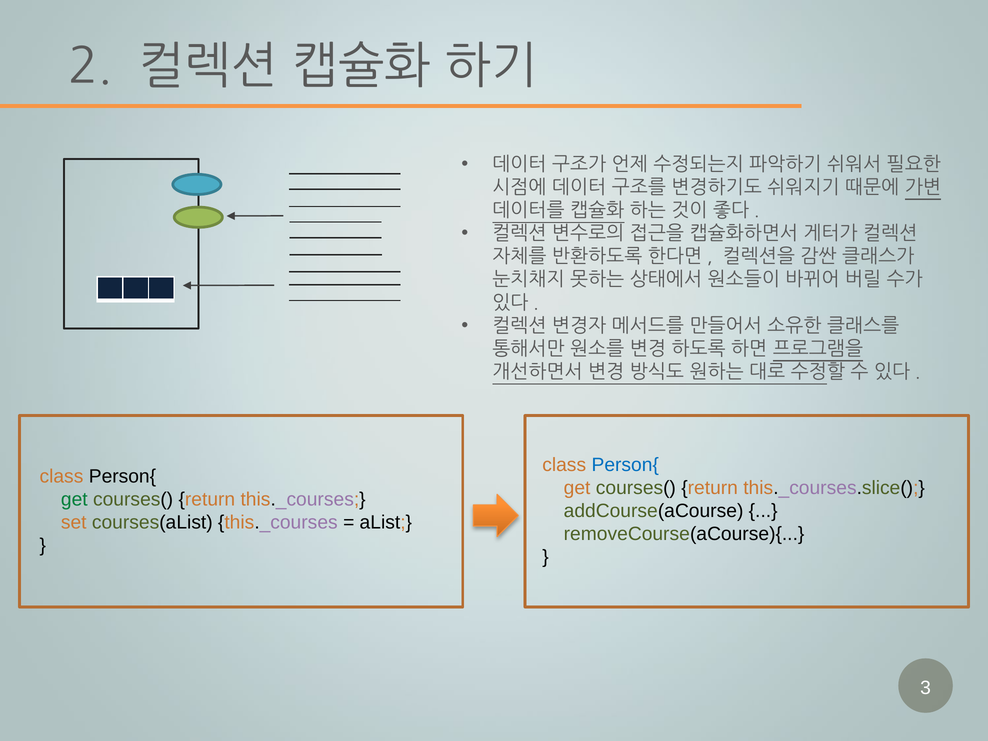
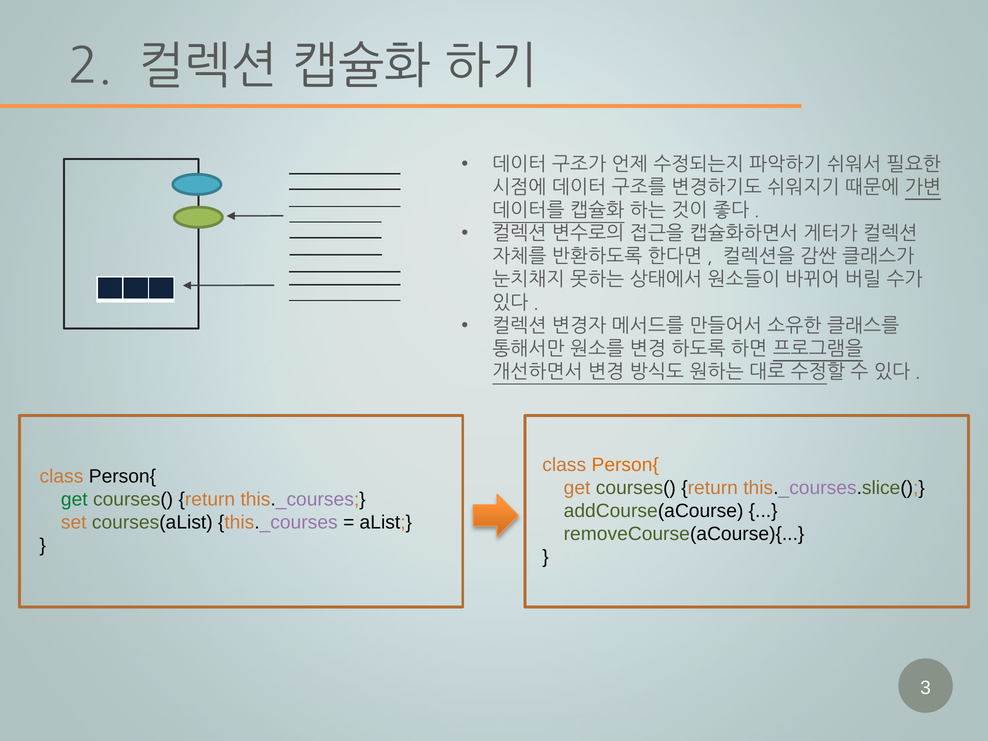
Person{ colour: blue -> orange (625, 465)
